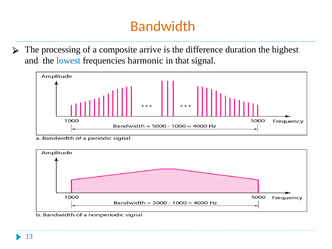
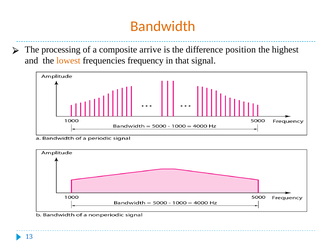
duration: duration -> position (241, 50)
lowest colour: blue -> orange (68, 61)
harmonic: harmonic -> frequency (146, 61)
